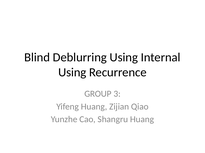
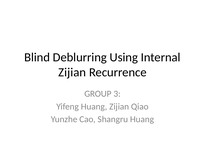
Using: Using -> Zijian (72, 73)
